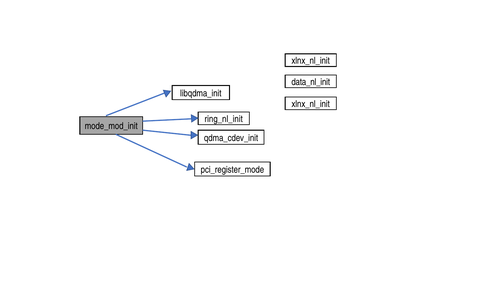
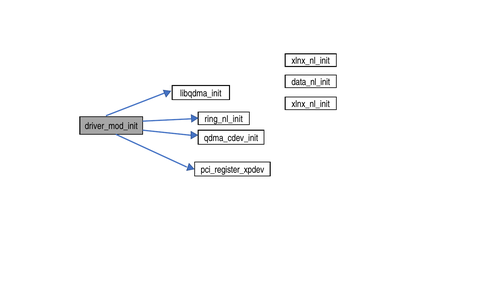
mode_mod_init: mode_mod_init -> driver_mod_init (111, 126)
pci_register_mode: pci_register_mode -> pci_register_xpdev (232, 169)
